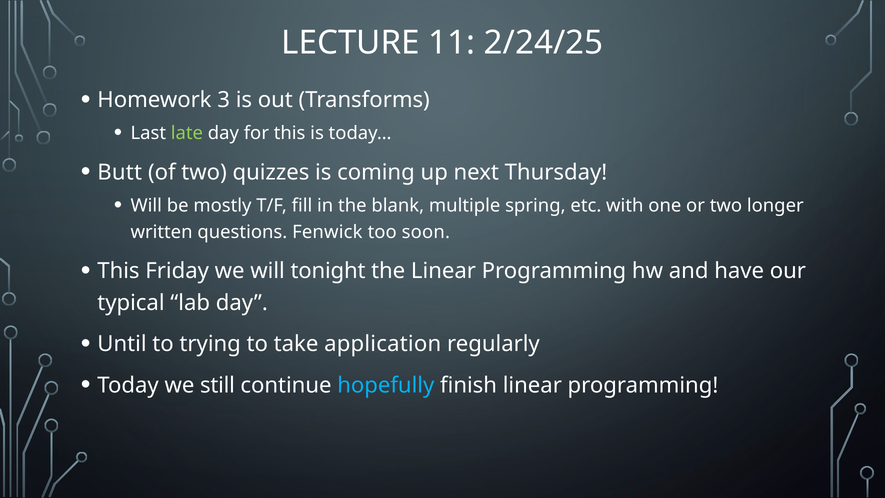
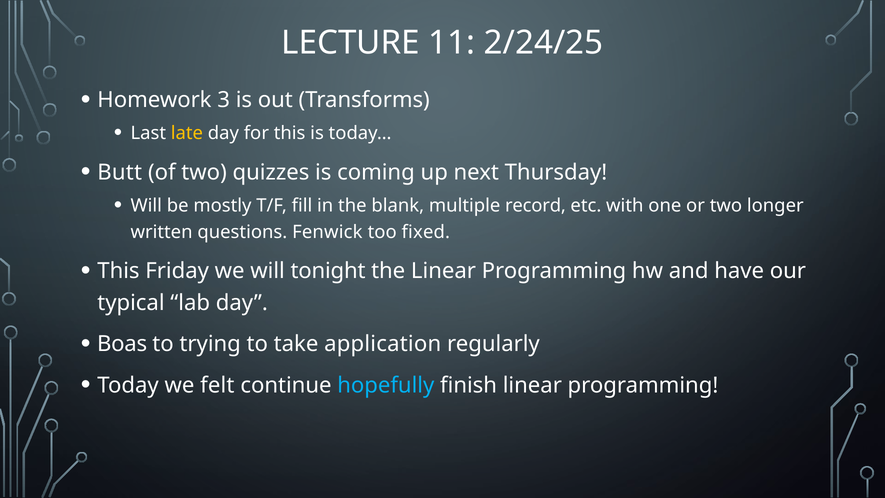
late colour: light green -> yellow (187, 133)
spring: spring -> record (535, 205)
soon: soon -> fixed (426, 232)
Until: Until -> Boas (122, 344)
still: still -> felt (217, 385)
